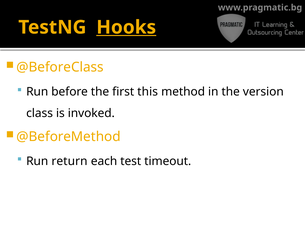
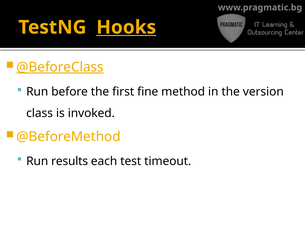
@BeforeClass underline: none -> present (60, 67)
this: this -> fine (148, 92)
return: return -> results (70, 161)
